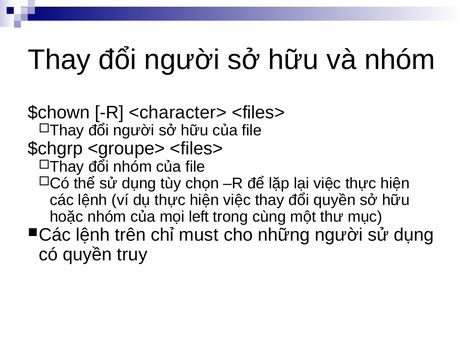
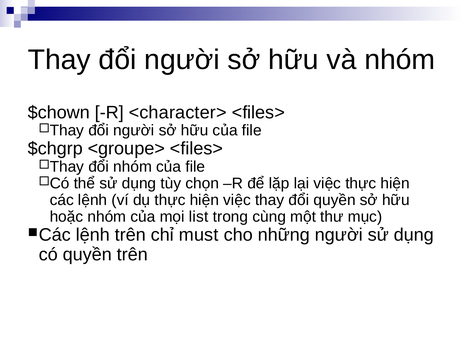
left: left -> list (199, 217)
quyền truy: truy -> trên (132, 254)
